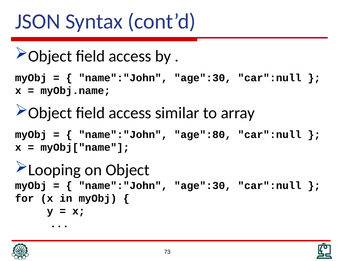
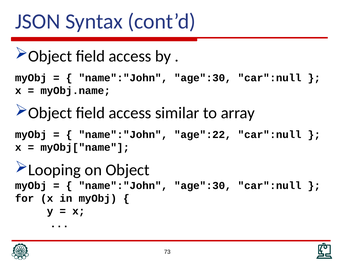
age":80: age":80 -> age":22 (203, 135)
